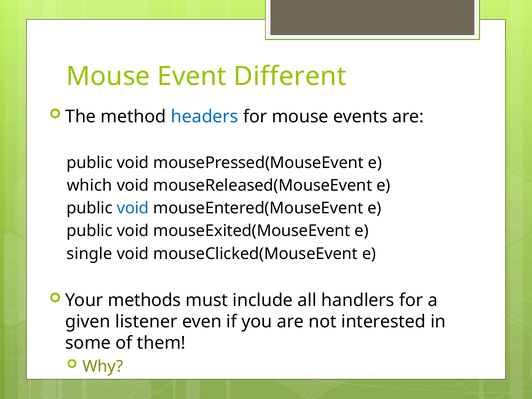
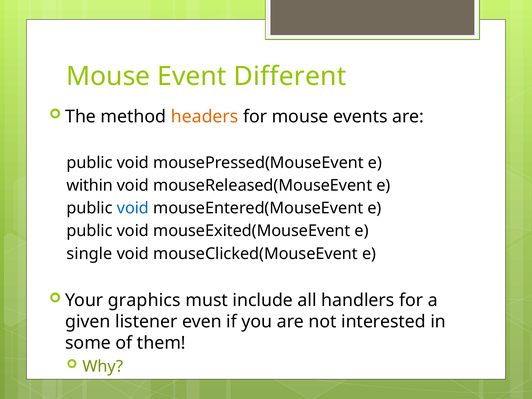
headers colour: blue -> orange (205, 117)
which: which -> within (90, 185)
methods: methods -> graphics (144, 300)
